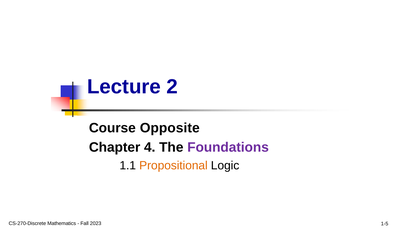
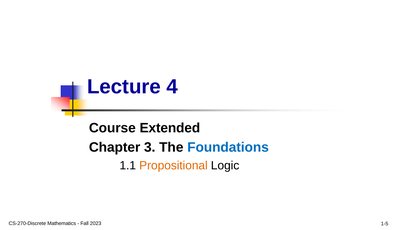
2: 2 -> 4 (172, 87)
Opposite: Opposite -> Extended (170, 128)
4: 4 -> 3 (150, 147)
Foundations colour: purple -> blue (228, 147)
